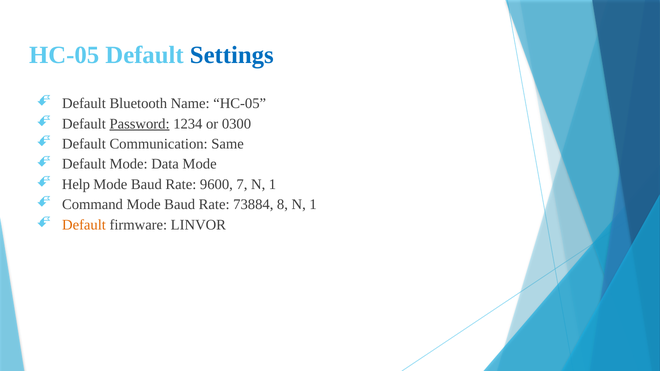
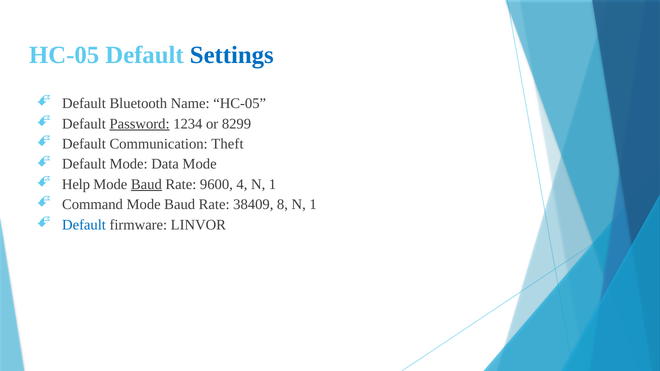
0300: 0300 -> 8299 (236, 124)
Same: Same -> Theft (227, 144)
Baud underline: none -> present (146, 184)
7: 7 -> 4 (242, 184)
73884: 73884 -> 38409 (253, 205)
Default colour: orange -> blue (84, 225)
